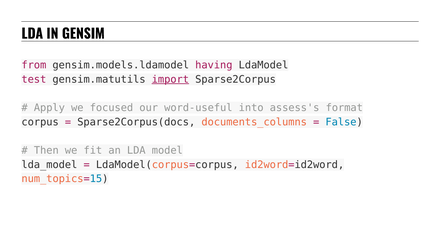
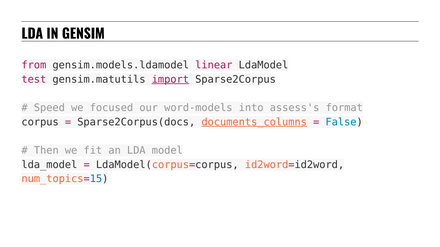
having: having -> linear (214, 65)
Apply: Apply -> Speed (49, 108)
word-useful: word-useful -> word-models (198, 108)
documents_columns underline: none -> present (254, 122)
